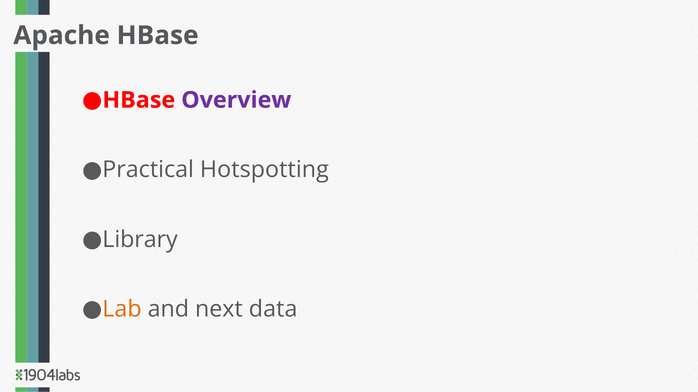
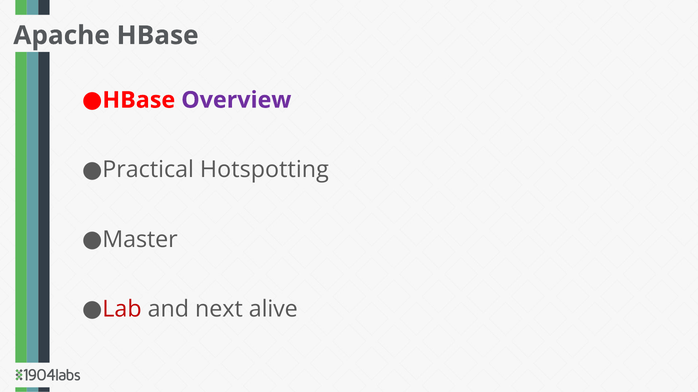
Library: Library -> Master (140, 240)
Lab colour: orange -> red (122, 310)
data: data -> alive (273, 310)
